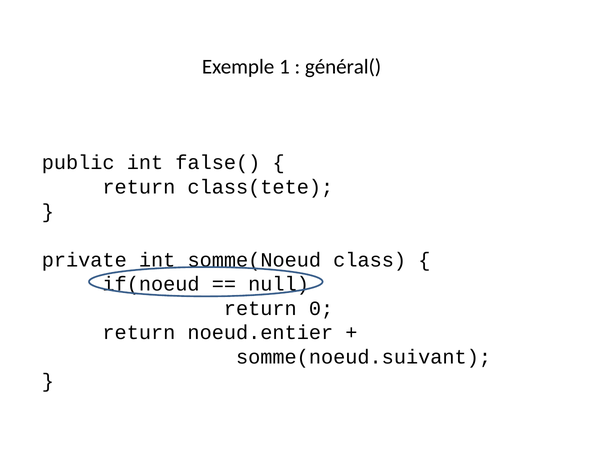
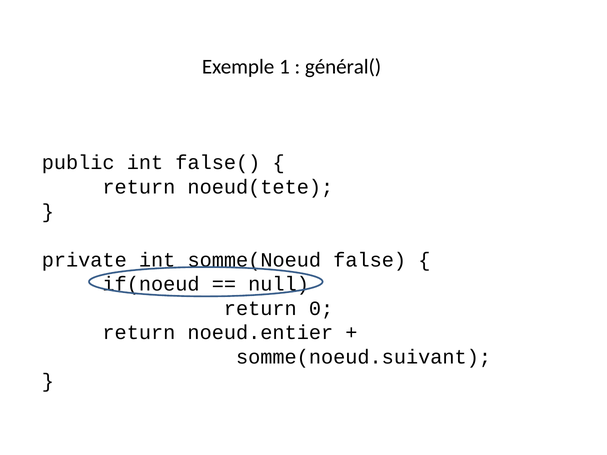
class(tete: class(tete -> noeud(tete (260, 187)
class: class -> false (370, 260)
